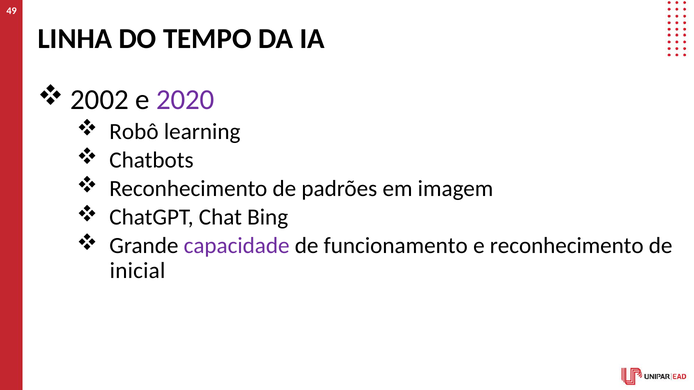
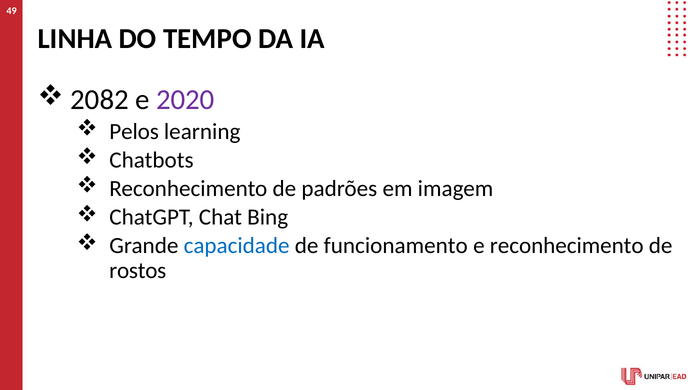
2002: 2002 -> 2082 (100, 100)
Robô: Robô -> Pelos (134, 132)
capacidade colour: purple -> blue (237, 246)
inicial: inicial -> rostos (138, 271)
